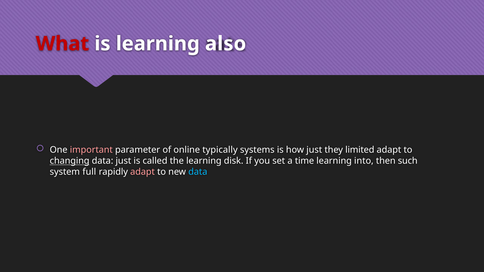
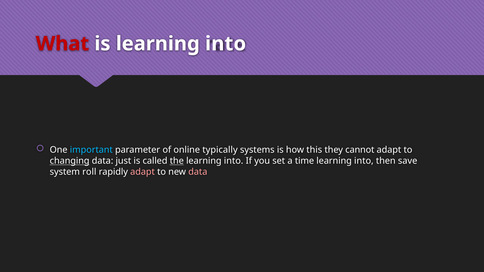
is learning also: also -> into (226, 44)
important colour: pink -> light blue (91, 150)
how just: just -> this (314, 150)
limited: limited -> cannot (360, 150)
the underline: none -> present (177, 161)
disk: disk -> into (234, 161)
such: such -> save (408, 161)
full: full -> roll (89, 172)
data colour: light blue -> pink (198, 172)
